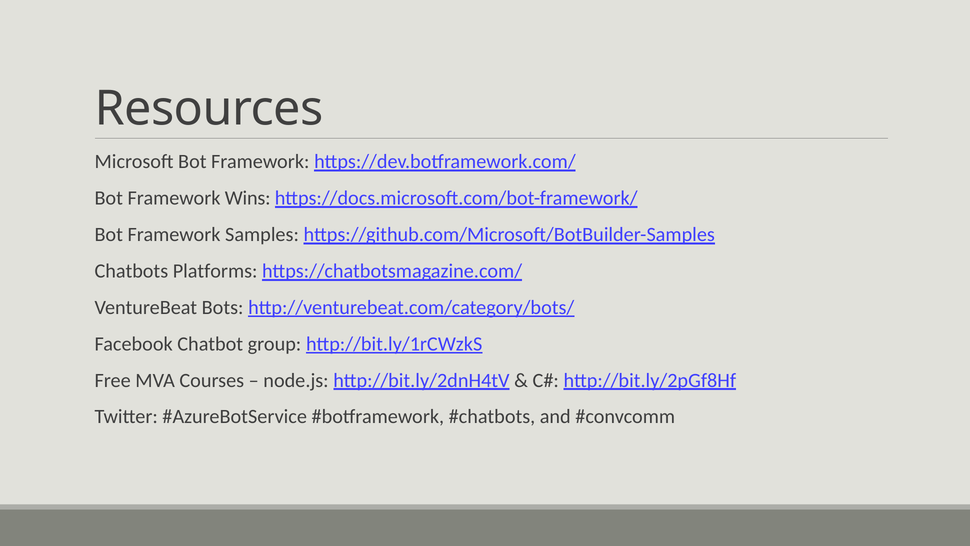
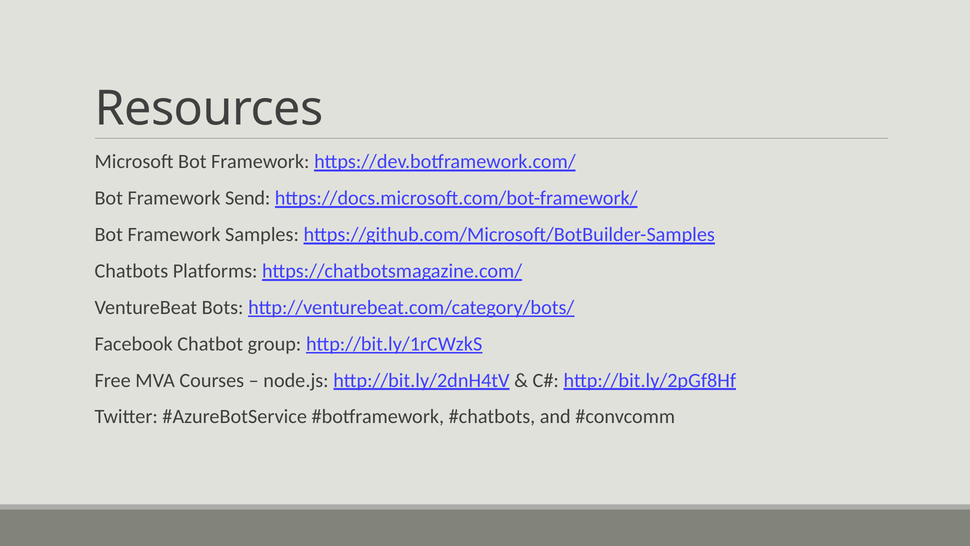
Wins: Wins -> Send (248, 198)
